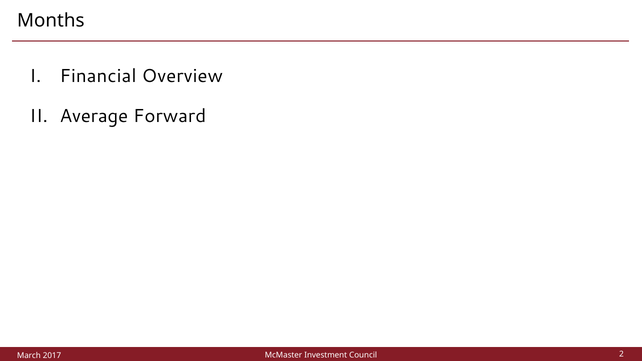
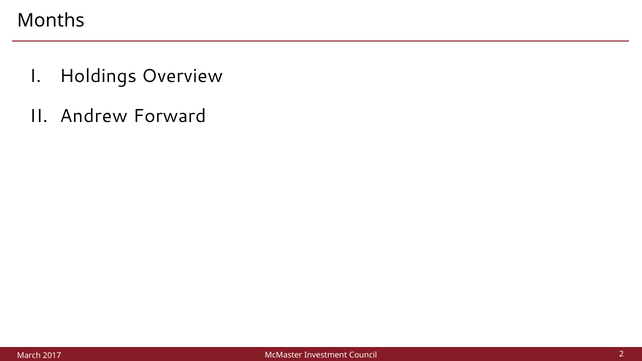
Financial: Financial -> Holdings (98, 76)
Average: Average -> Andrew (94, 116)
